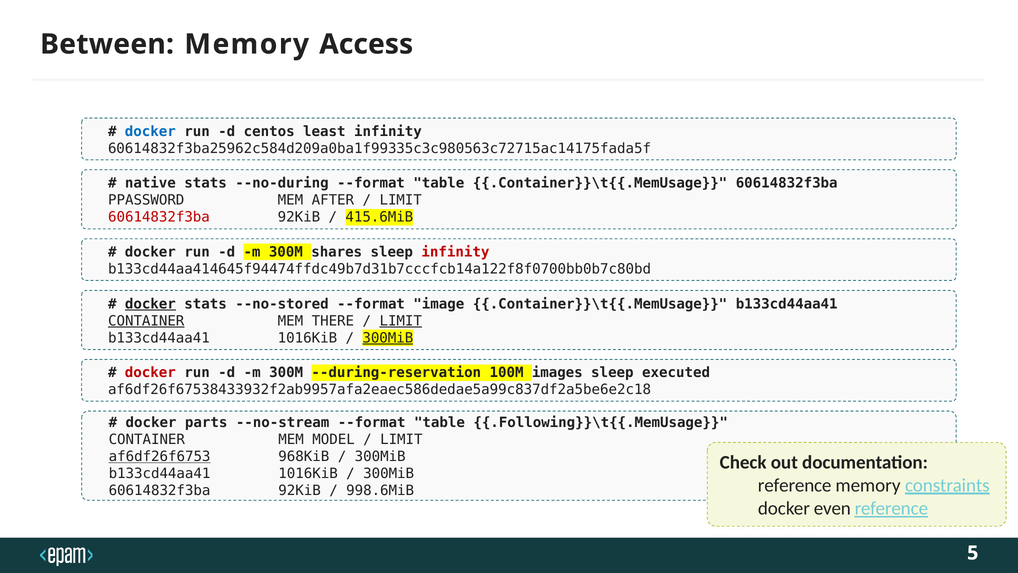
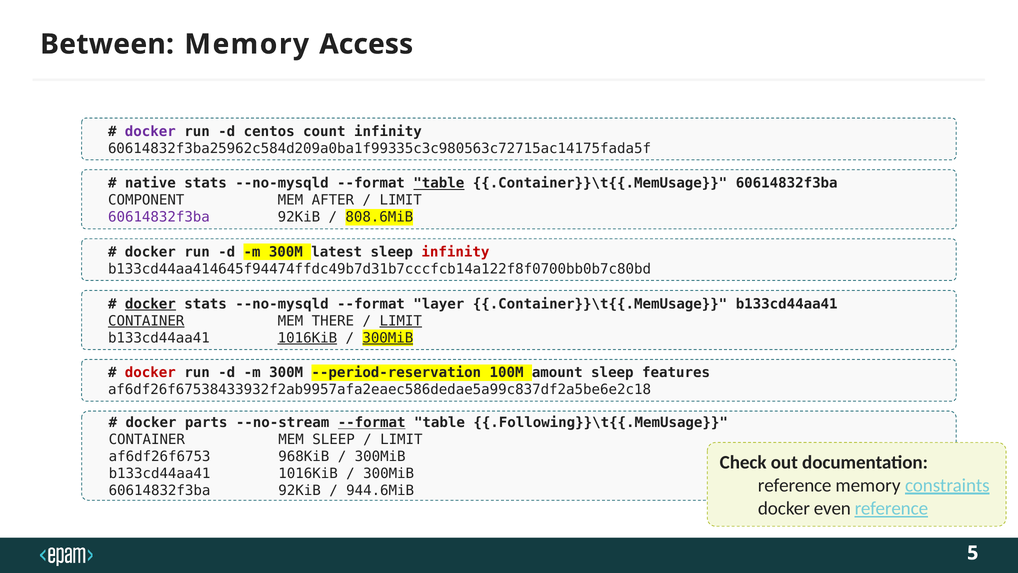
docker colour: blue -> purple (150, 131)
least: least -> count (324, 131)
--no-during: --no-during -> --no-mysqld (282, 183)
table underline: none -> present (439, 183)
PPASSWORD: PPASSWORD -> COMPONENT (146, 200)
60614832f3ba colour: red -> purple (159, 217)
415.6MiB: 415.6MiB -> 808.6MiB (379, 217)
shares: shares -> latest (337, 252)
--no-stored: --no-stored -> --no-mysqld (282, 304)
image: image -> layer (439, 304)
1016KiB underline: none -> present (307, 338)
--during-reservation: --during-reservation -> --period-reservation (396, 373)
images: images -> amount (557, 373)
executed: executed -> features (676, 373)
--format underline: none -> present (372, 422)
MEM MODEL: MODEL -> SLEEP (334, 439)
af6df26f6753 underline: present -> none (160, 456)
998.6MiB: 998.6MiB -> 944.6MiB (380, 490)
